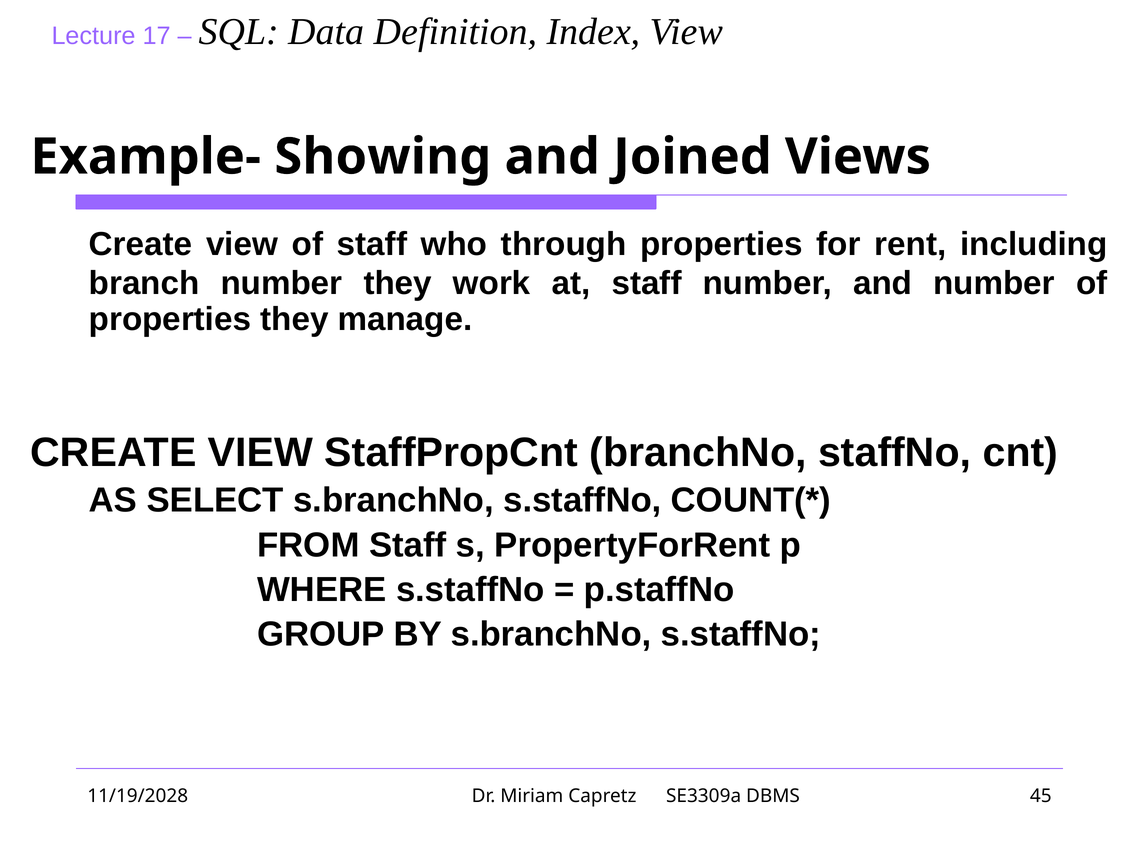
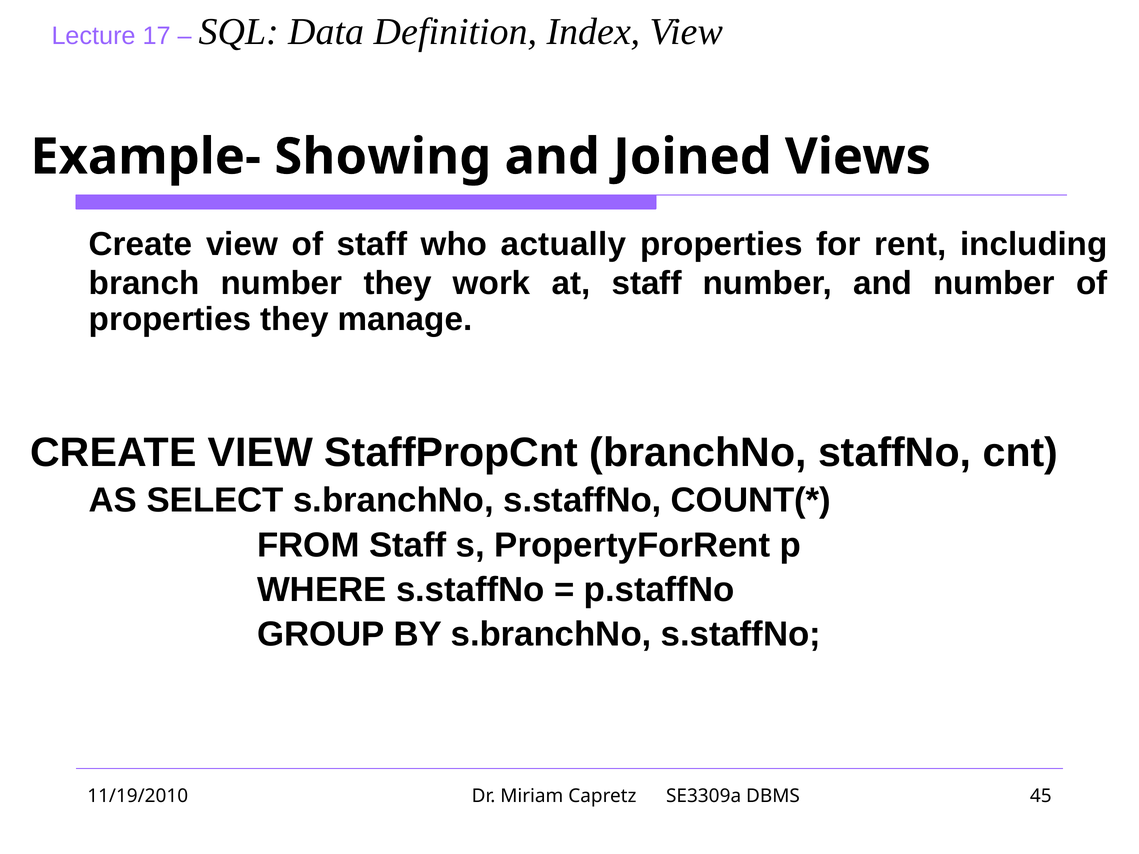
through: through -> actually (564, 245)
11/19/2028: 11/19/2028 -> 11/19/2010 (138, 796)
